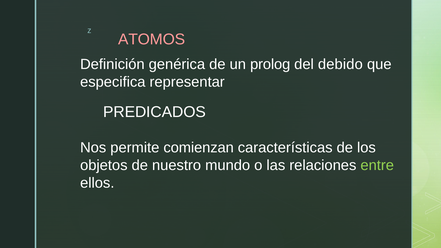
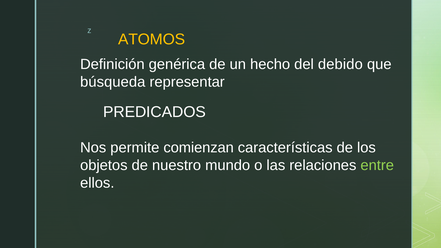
ATOMOS colour: pink -> yellow (152, 39)
prolog: prolog -> hecho (270, 64)
especifica: especifica -> búsqueda (113, 82)
